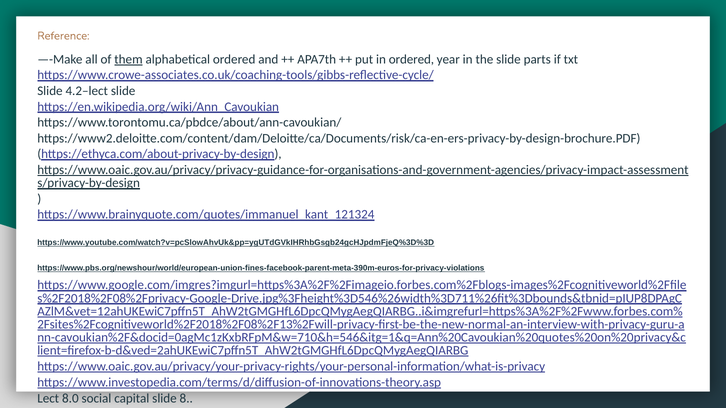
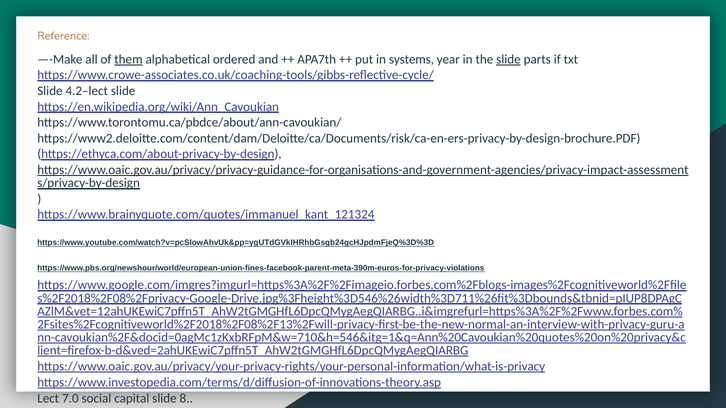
in ordered: ordered -> systems (411, 59)
slide underline: none -> present (508, 59)
8.0: 8.0 -> 7.0 (70, 399)
